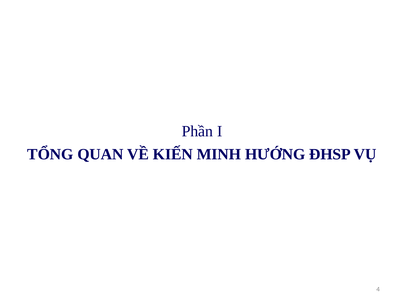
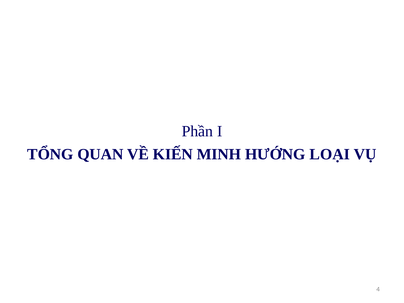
ĐHSP: ĐHSP -> LOẠI (330, 154)
